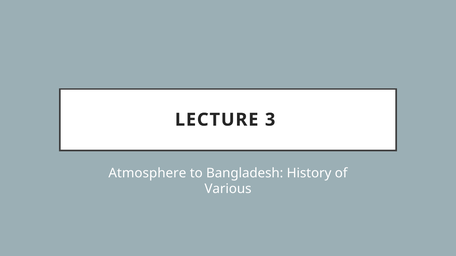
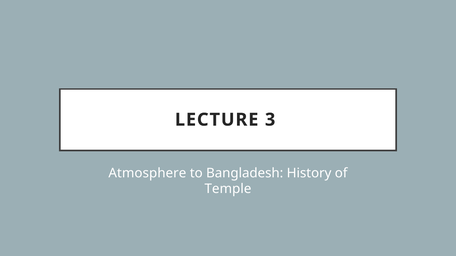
Various: Various -> Temple (228, 189)
